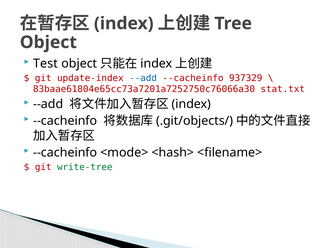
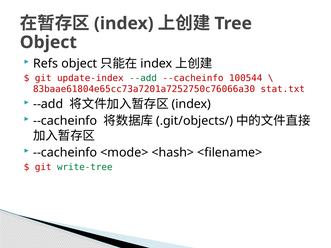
Test: Test -> Refs (46, 64)
--add colour: blue -> green (143, 78)
937329: 937329 -> 100544 (246, 78)
